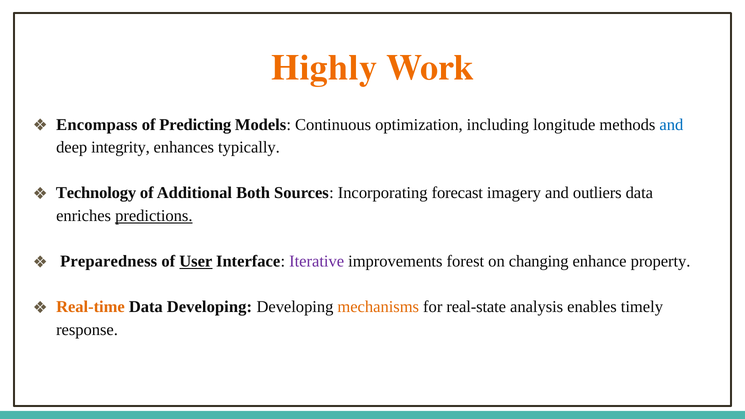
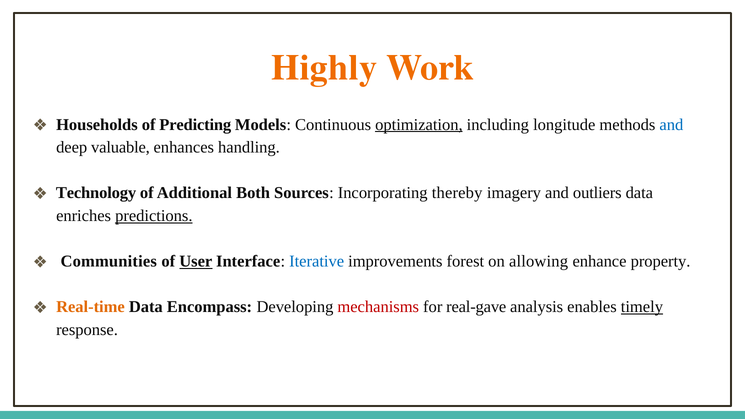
Encompass: Encompass -> Households (97, 125)
optimization underline: none -> present (419, 125)
integrity: integrity -> valuable (120, 147)
typically: typically -> handling (249, 147)
forecast: forecast -> thereby (457, 193)
Preparedness: Preparedness -> Communities (109, 261)
Iterative colour: purple -> blue (317, 261)
changing: changing -> allowing (539, 261)
Data Developing: Developing -> Encompass (209, 307)
mechanisms colour: orange -> red (378, 307)
real-state: real-state -> real-gave (476, 307)
timely underline: none -> present (642, 307)
